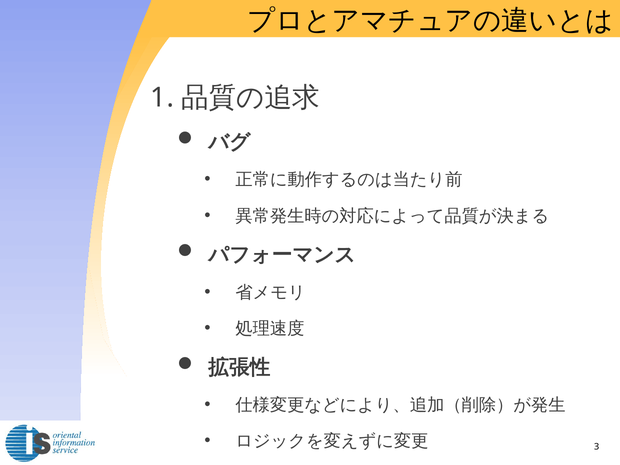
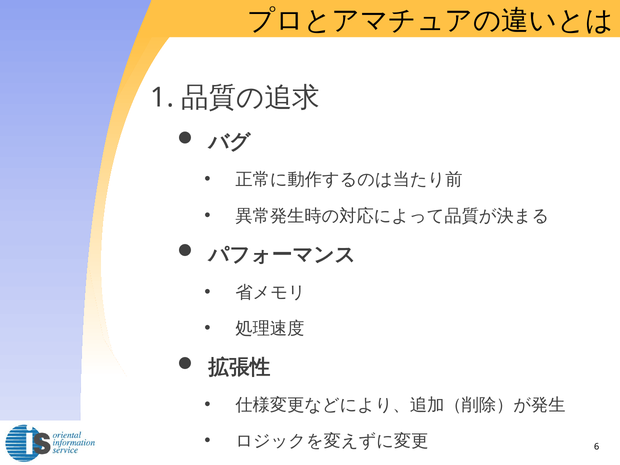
3: 3 -> 6 (597, 447)
